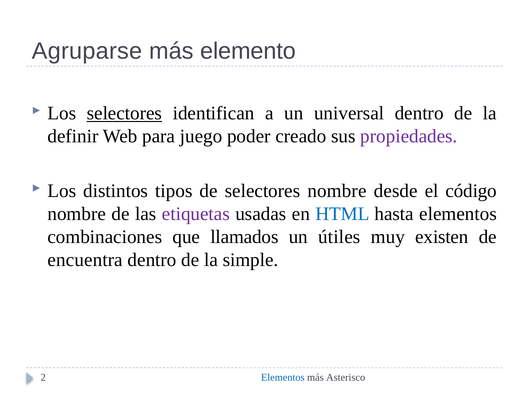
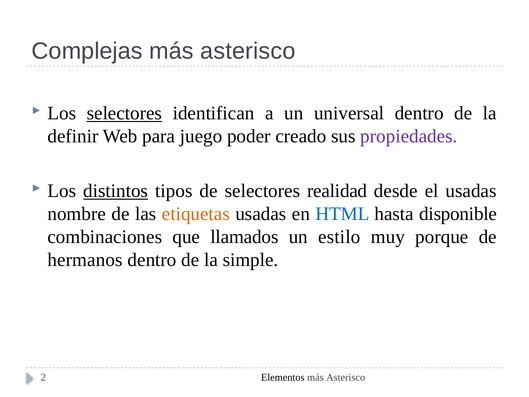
Agruparse: Agruparse -> Complejas (87, 51)
elemento: elemento -> asterisco (248, 51)
distintos underline: none -> present (116, 191)
selectores nombre: nombre -> realidad (337, 191)
el código: código -> usadas (471, 191)
etiquetas colour: purple -> orange (196, 214)
hasta elementos: elementos -> disponible (458, 214)
útiles: útiles -> estilo (339, 237)
existen: existen -> porque (442, 237)
encuentra: encuentra -> hermanos (85, 260)
Elementos colour: blue -> black (283, 377)
